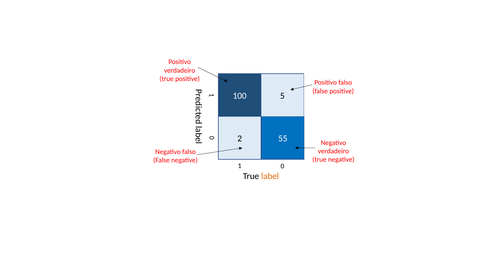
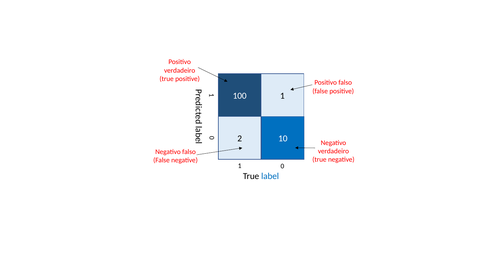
100 5: 5 -> 1 (282, 96)
55: 55 -> 10 (283, 138)
label colour: orange -> blue (270, 176)
